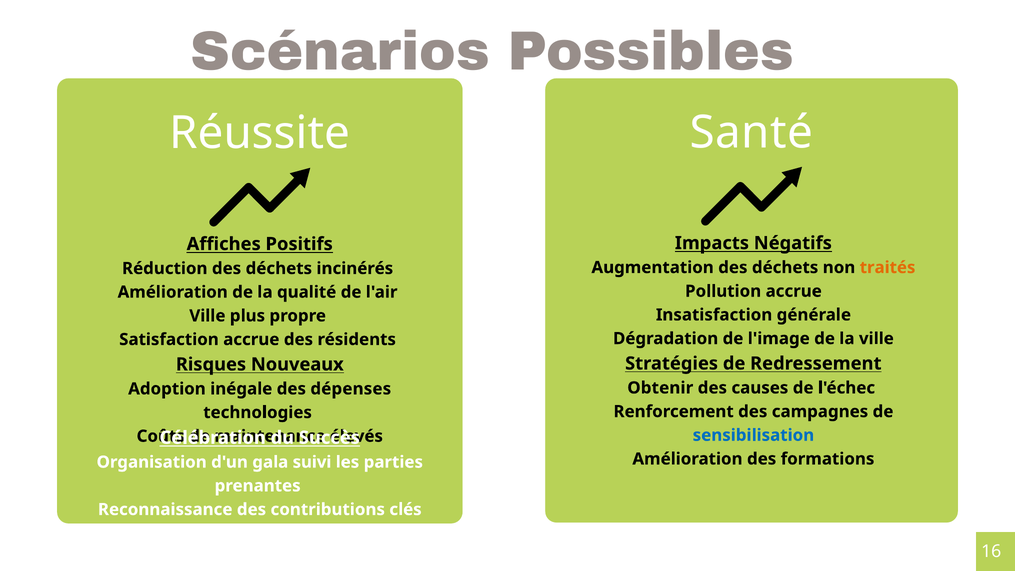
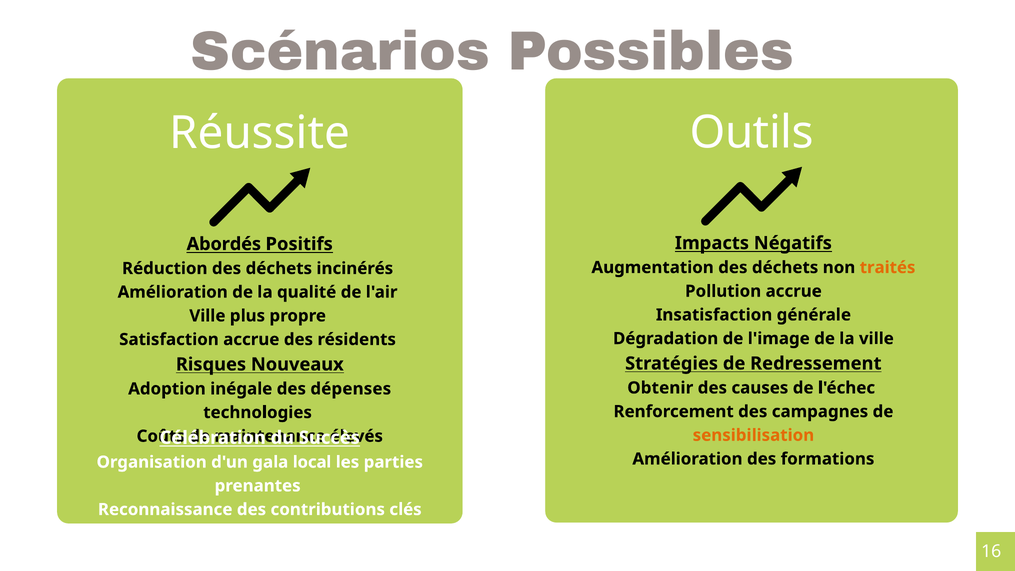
Santé: Santé -> Outils (752, 132)
Affiches: Affiches -> Abordés (224, 244)
sensibilisation colour: blue -> orange (753, 435)
suivi: suivi -> local (312, 462)
